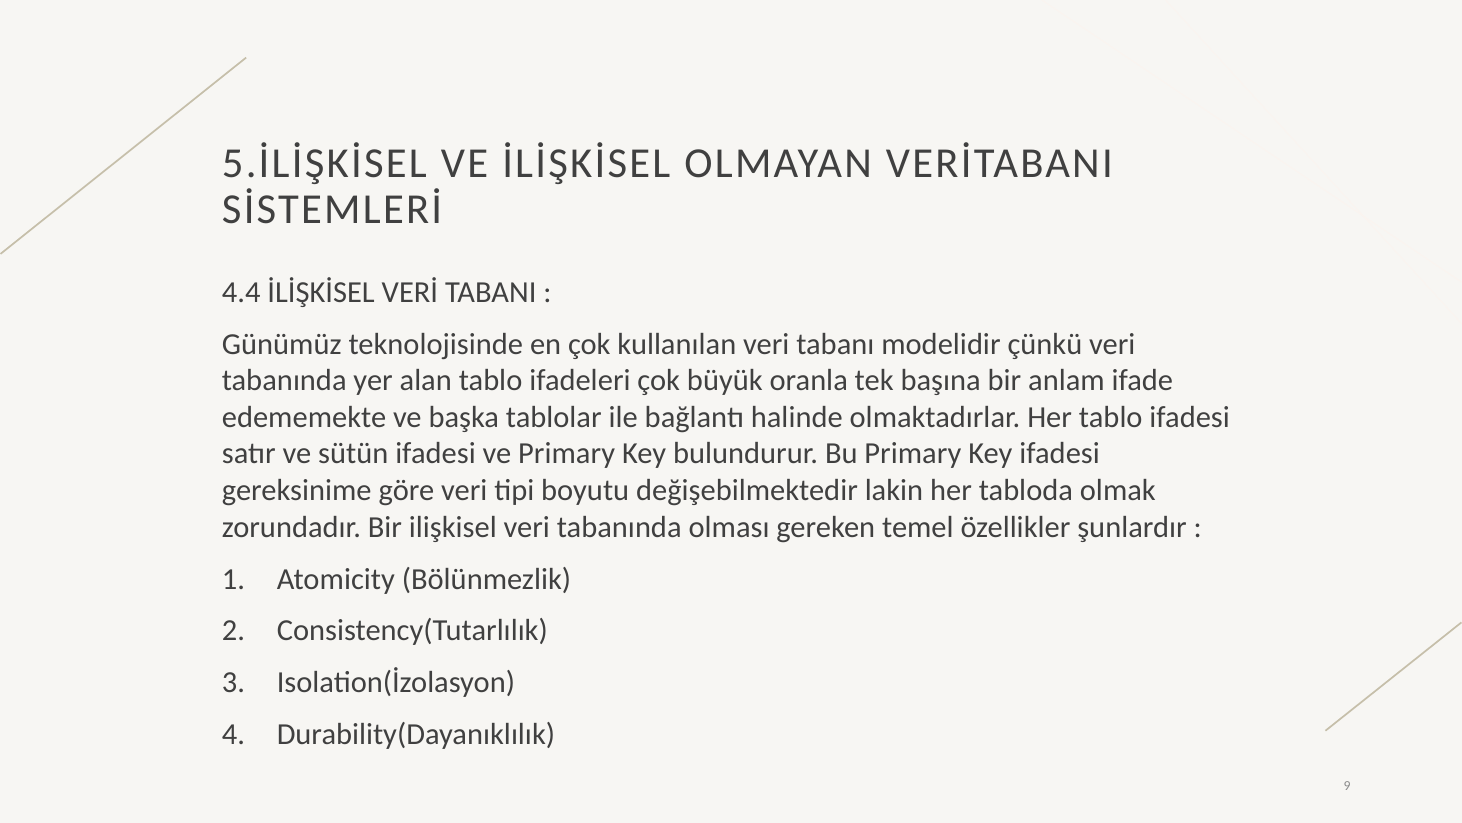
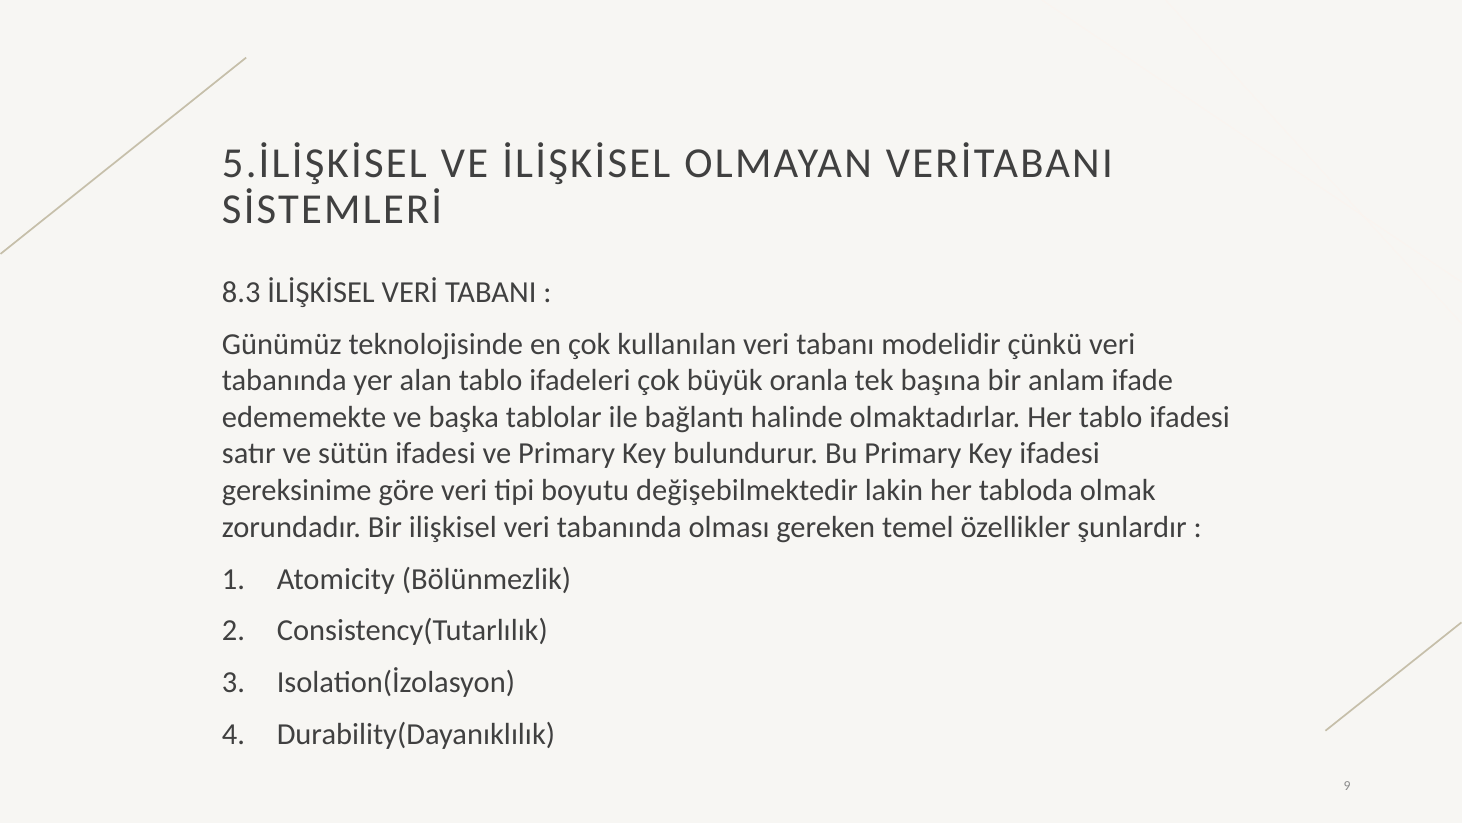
4.4: 4.4 -> 8.3 (241, 292)
